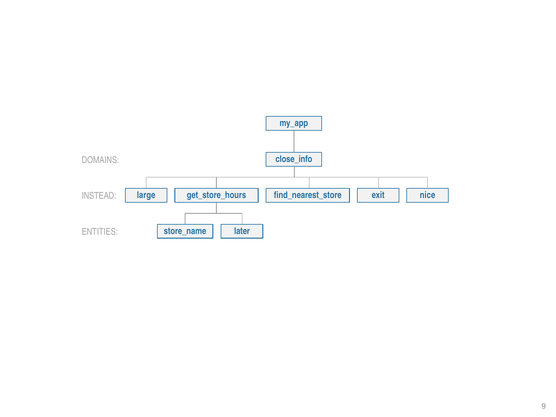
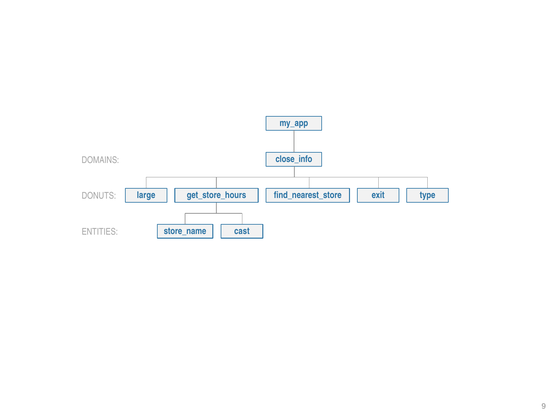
nice: nice -> type (428, 195)
INSTEAD: INSTEAD -> DONUTS (99, 196)
later: later -> cast (242, 231)
